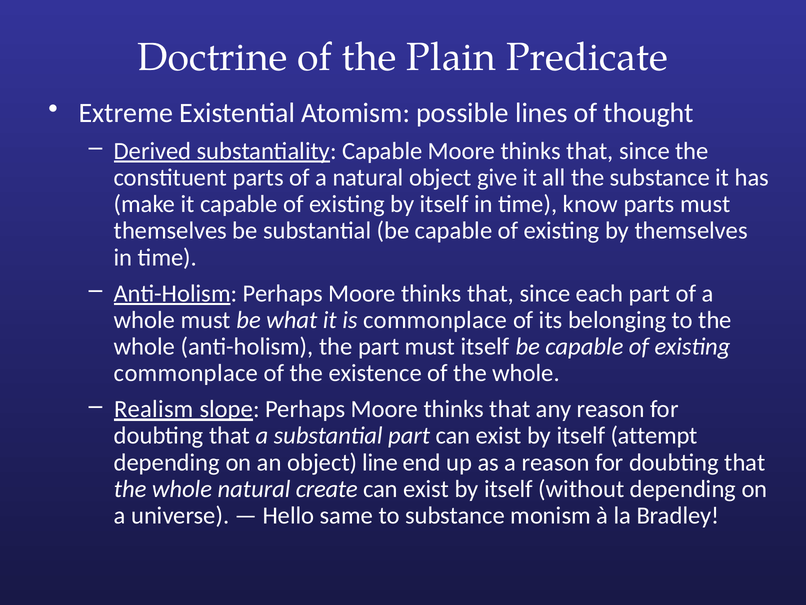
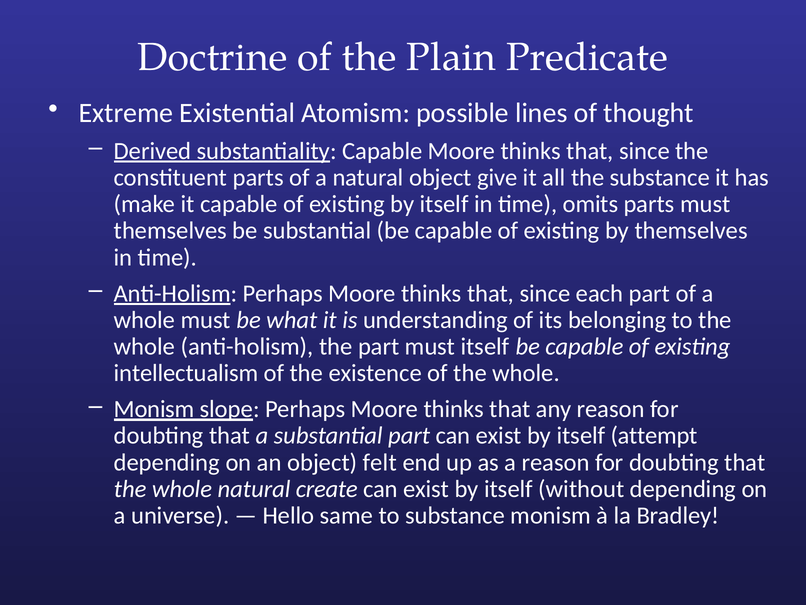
know: know -> omits (590, 204)
is commonplace: commonplace -> understanding (435, 320)
commonplace: commonplace -> intellectualism (186, 373)
Realism: Realism -> Monism (154, 409)
line: line -> felt (380, 462)
